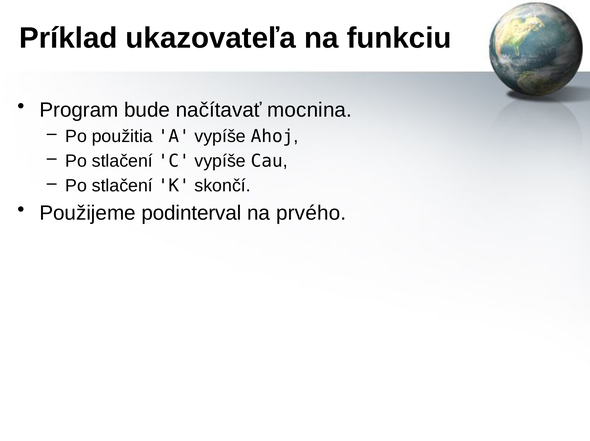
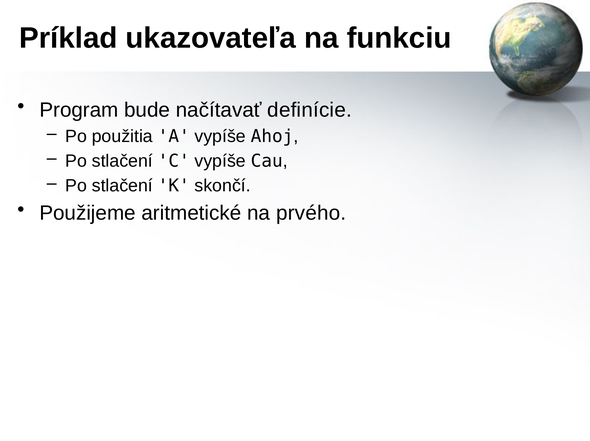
mocnina: mocnina -> definície (310, 110)
podinterval: podinterval -> aritmetické (191, 213)
